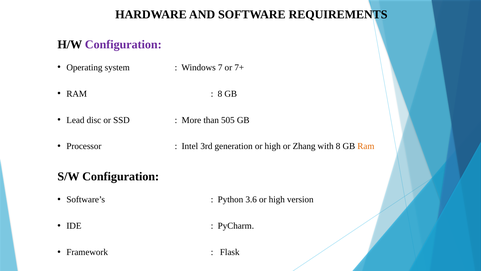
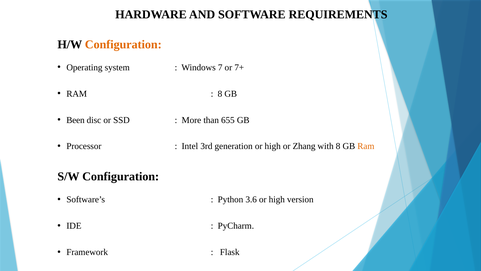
Configuration colour: purple -> orange (123, 44)
Lead: Lead -> Been (75, 120)
505: 505 -> 655 (228, 120)
